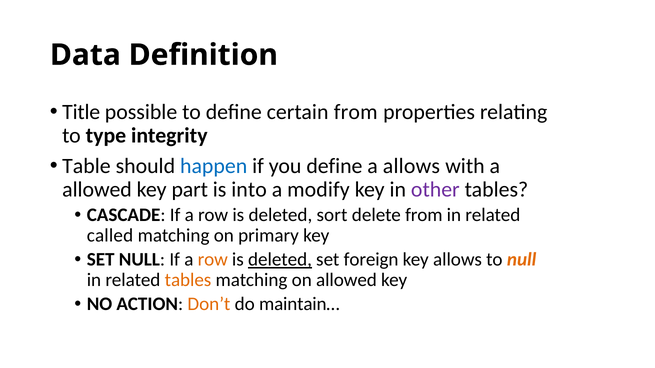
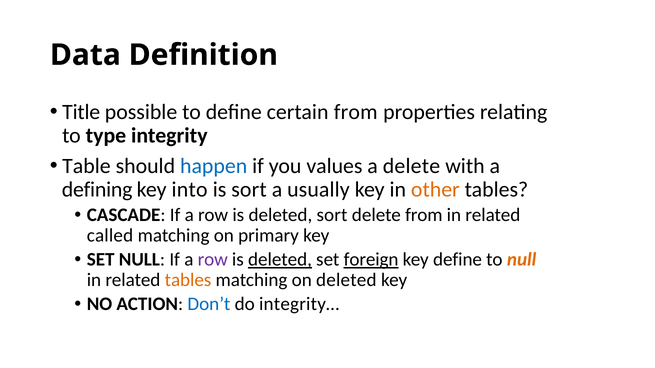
you define: define -> values (334, 166)
a allows: allows -> delete (411, 166)
allowed: allowed -> defining (97, 190)
part: part -> into (190, 190)
is into: into -> sort (249, 190)
modify: modify -> usually (318, 190)
other colour: purple -> orange (435, 190)
row colour: orange -> purple (213, 260)
foreign underline: none -> present (371, 260)
key allows: allows -> define (458, 260)
on allowed: allowed -> deleted (346, 281)
Don’t colour: orange -> blue (209, 305)
maintain…: maintain… -> integrity… (299, 305)
